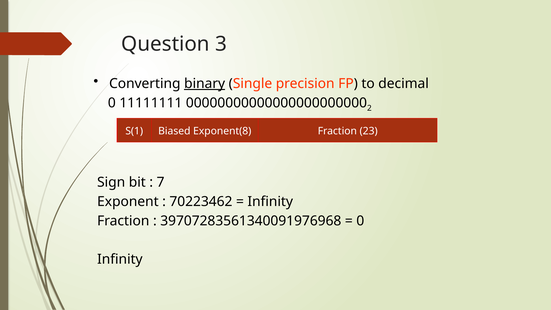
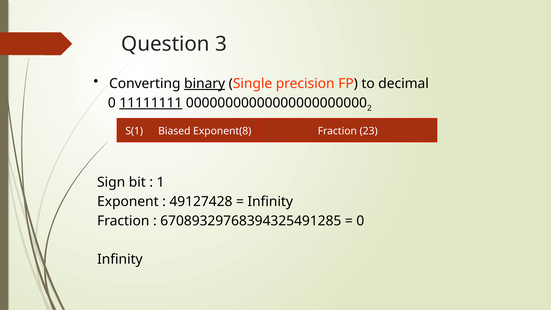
11111111 underline: none -> present (151, 103)
7: 7 -> 1 (161, 182)
70223462: 70223462 -> 49127428 (201, 202)
39707283561340091976968: 39707283561340091976968 -> 67089329768394325491285 (251, 221)
